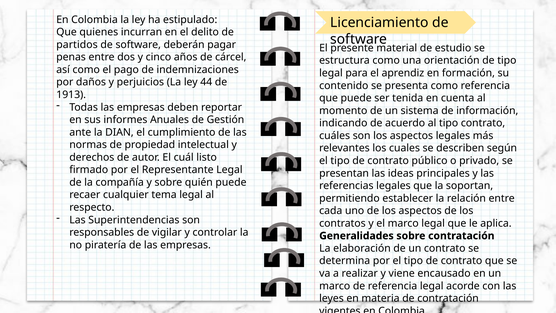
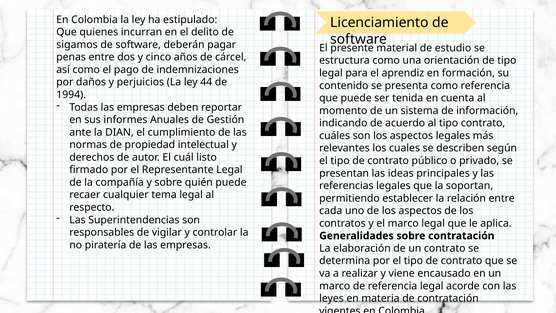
partidos: partidos -> sigamos (77, 45)
1913: 1913 -> 1994 (71, 95)
